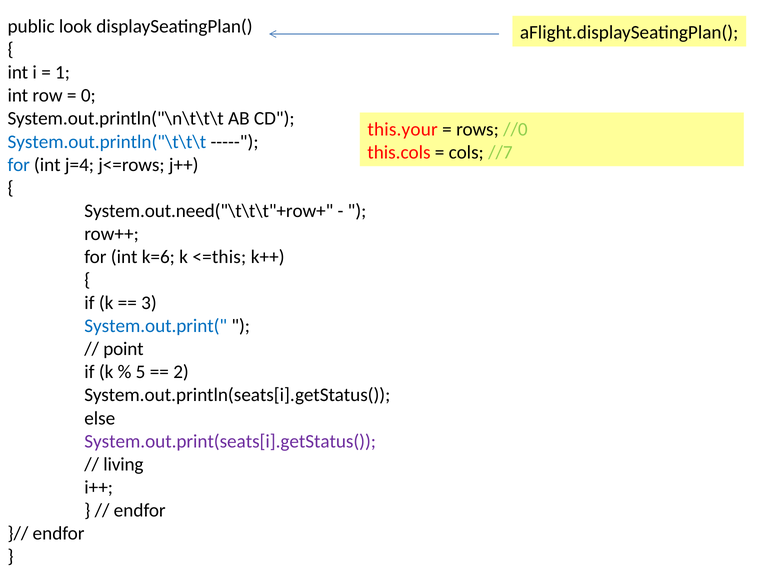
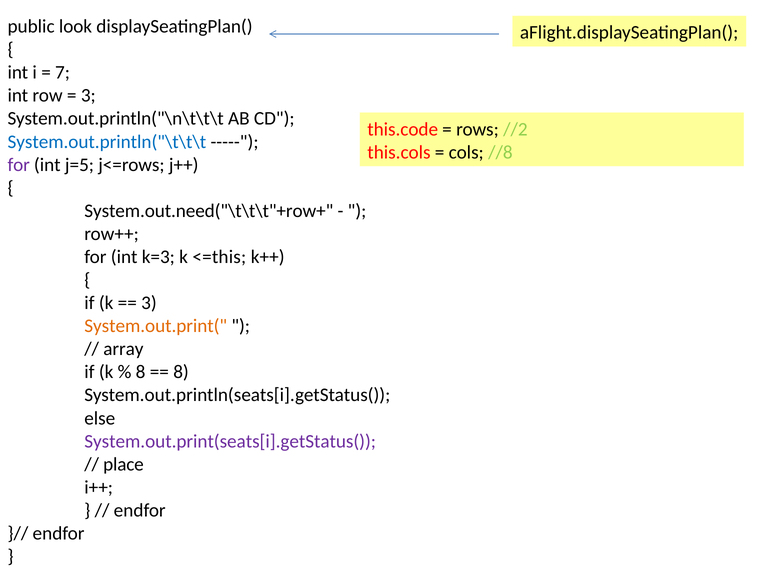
1: 1 -> 7 (62, 73)
0: 0 -> 3 (88, 96)
this.your: this.your -> this.code (403, 129)
//0: //0 -> //2 (515, 129)
//7: //7 -> //8 (500, 152)
for colour: blue -> purple (19, 165)
j=4: j=4 -> j=5 (79, 165)
k=6: k=6 -> k=3 (158, 257)
System.out.print( colour: blue -> orange (156, 326)
point: point -> array (123, 349)
5: 5 -> 8 (141, 372)
2: 2 -> 8 (181, 372)
living: living -> place (123, 464)
